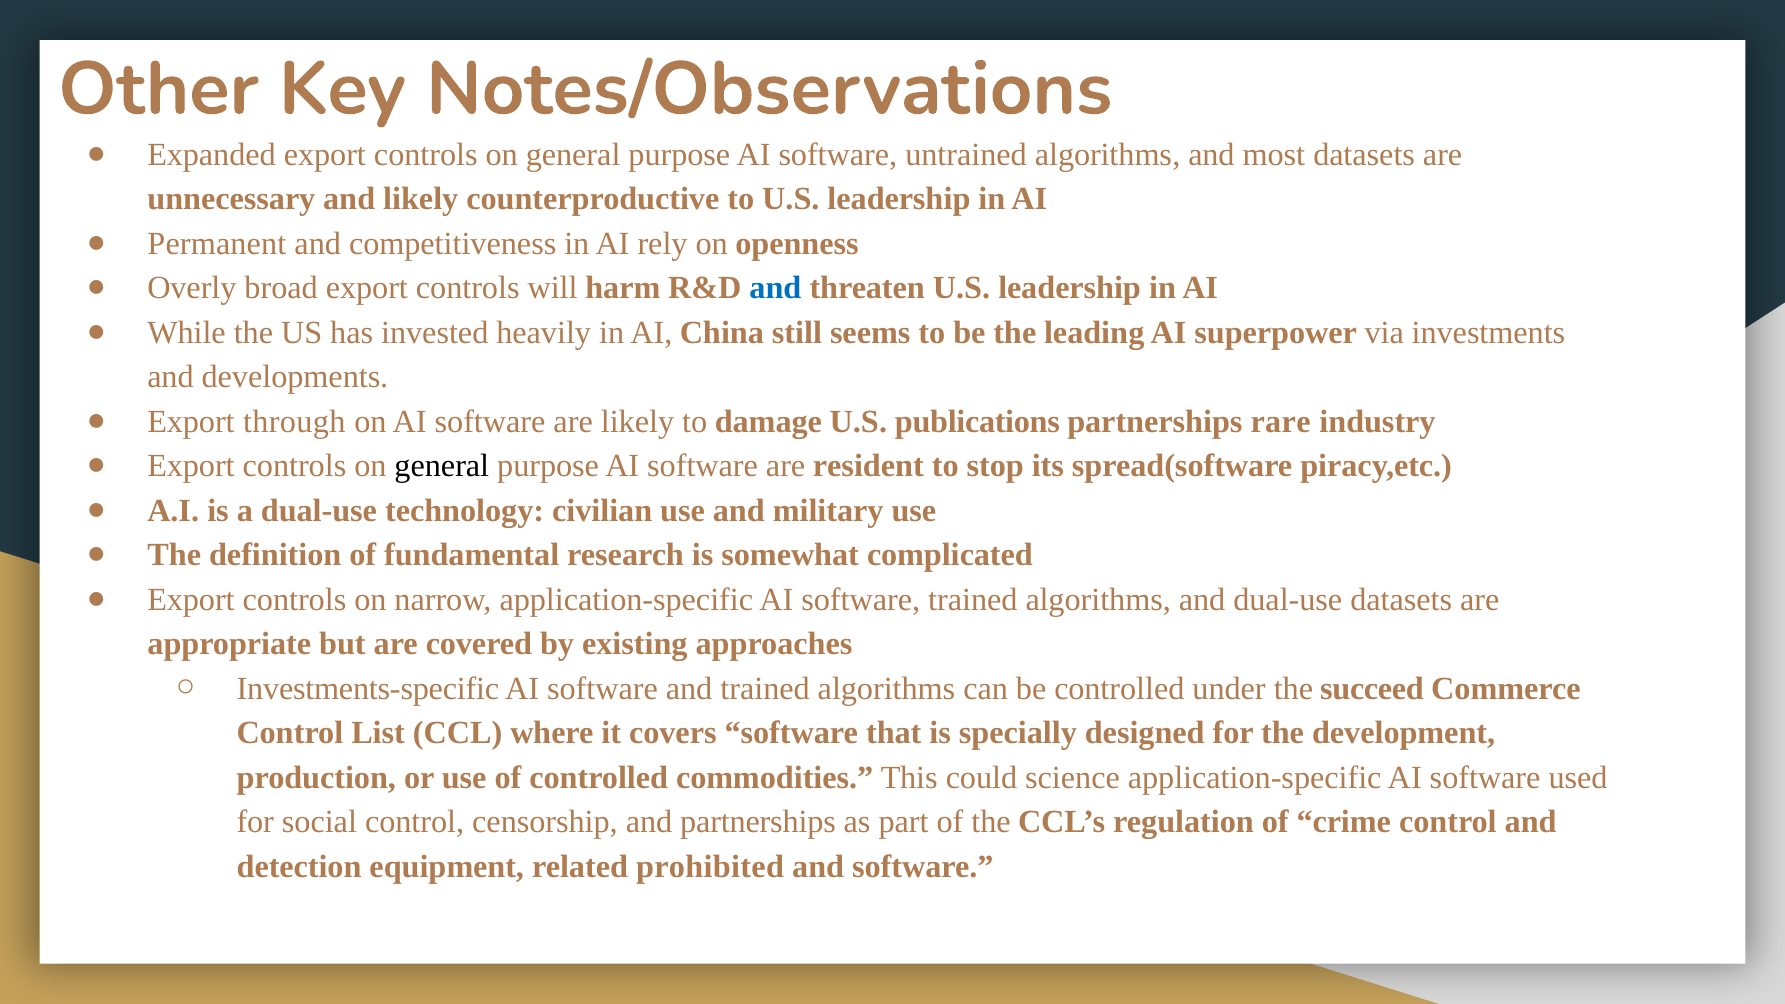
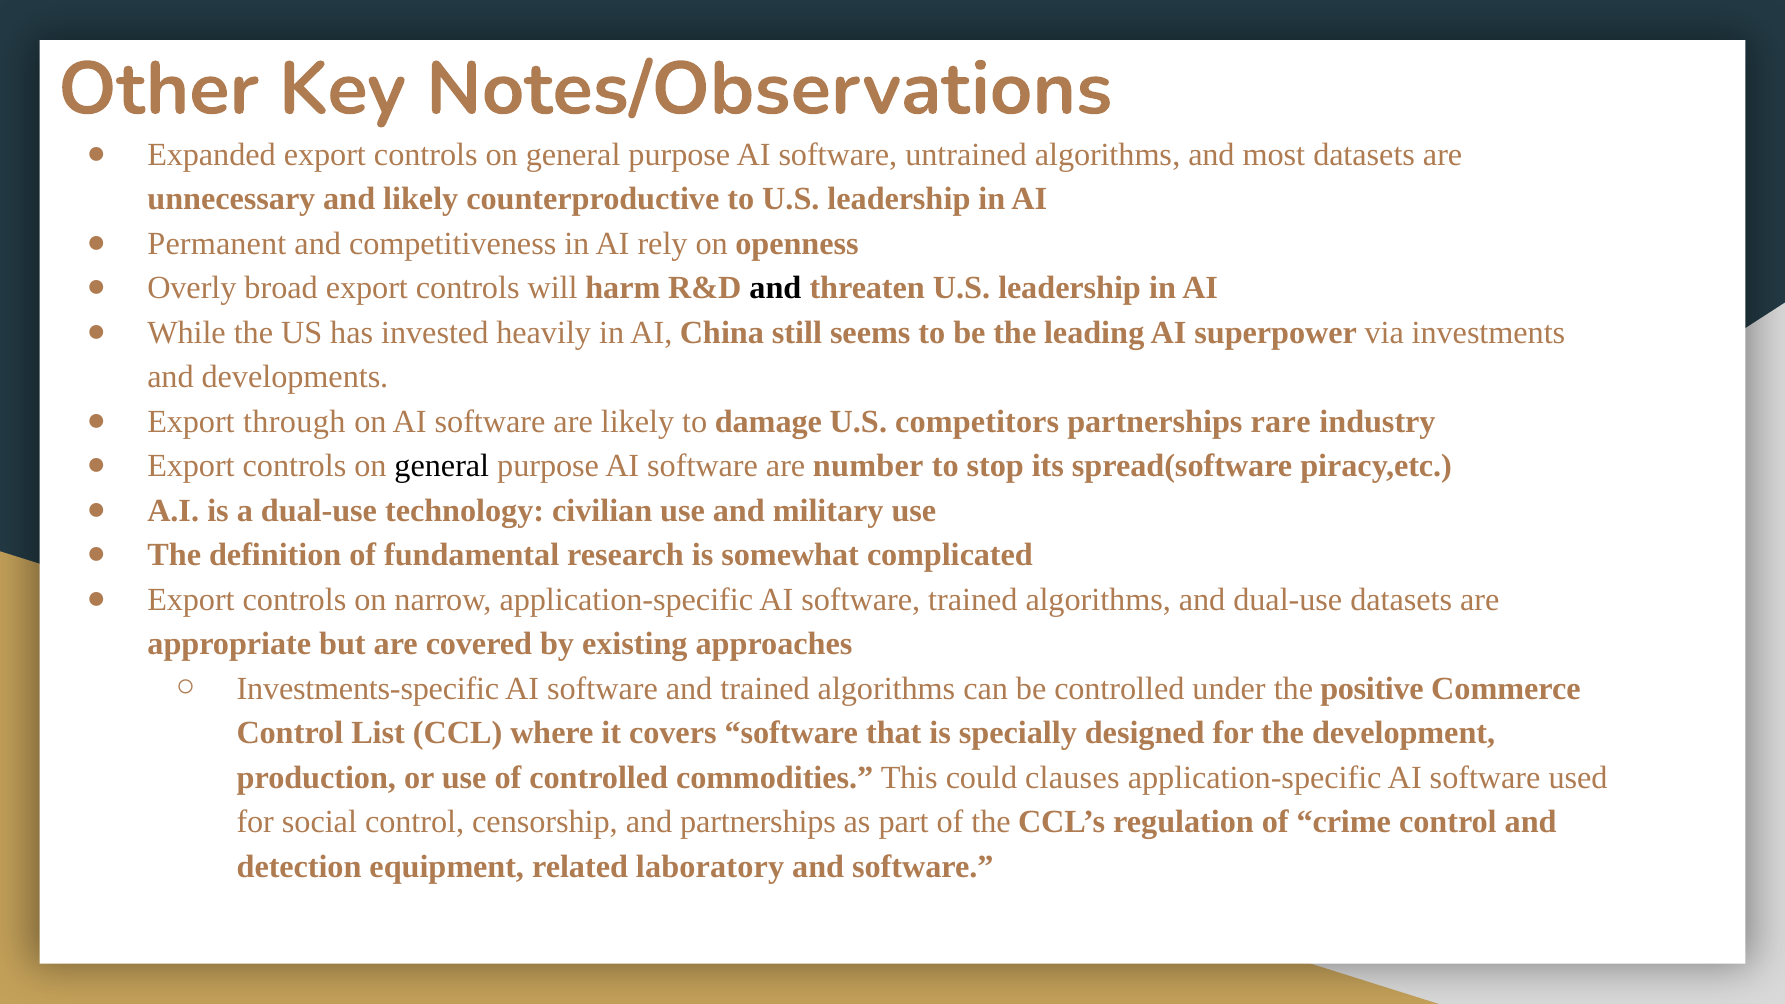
and colour: blue -> black (775, 288)
publications: publications -> competitors (977, 422)
resident: resident -> number (868, 466)
succeed: succeed -> positive (1372, 689)
science: science -> clauses (1072, 778)
prohibited: prohibited -> laboratory (710, 867)
